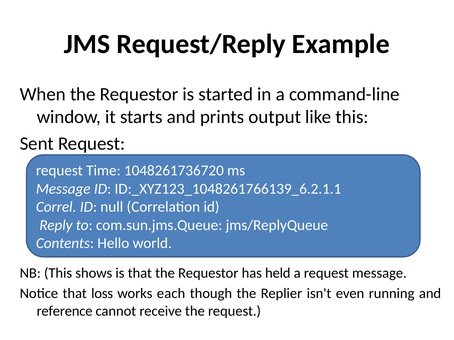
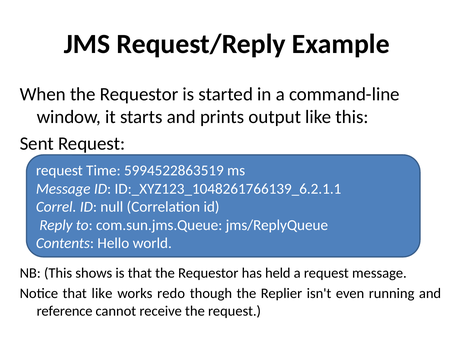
1048261736720: 1048261736720 -> 5994522863519 (174, 171)
that loss: loss -> like (102, 294)
each: each -> redo (171, 294)
